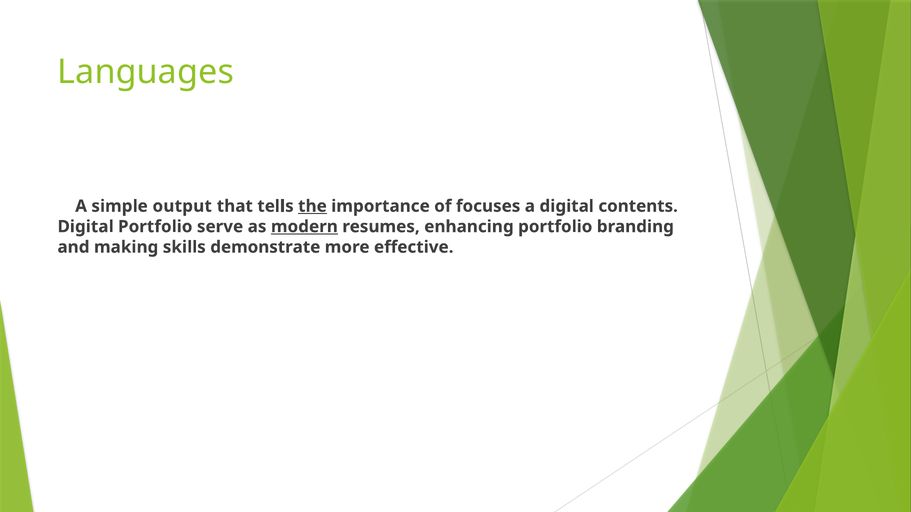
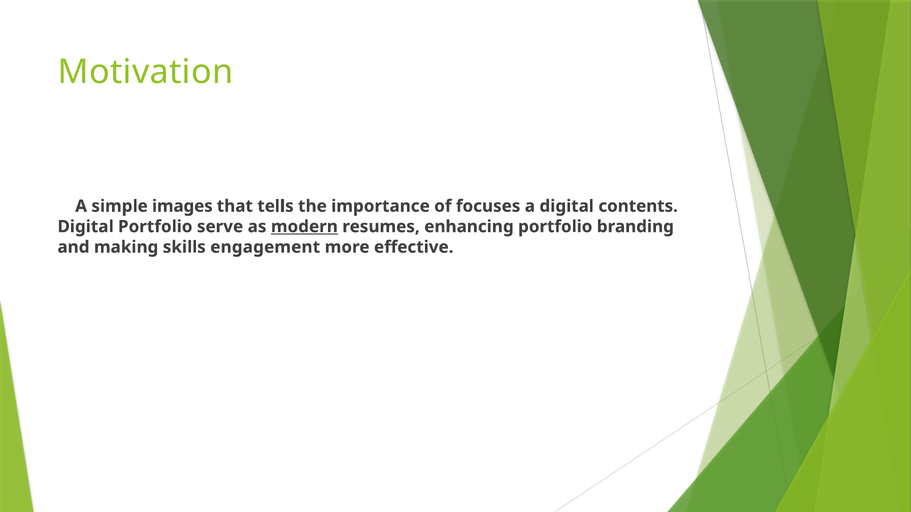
Languages: Languages -> Motivation (146, 72)
output: output -> images (182, 206)
the underline: present -> none (312, 206)
demonstrate: demonstrate -> engagement (265, 247)
